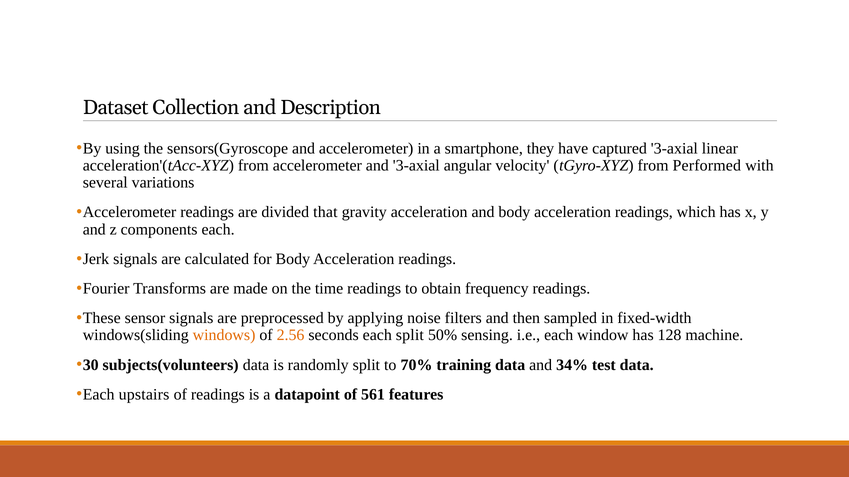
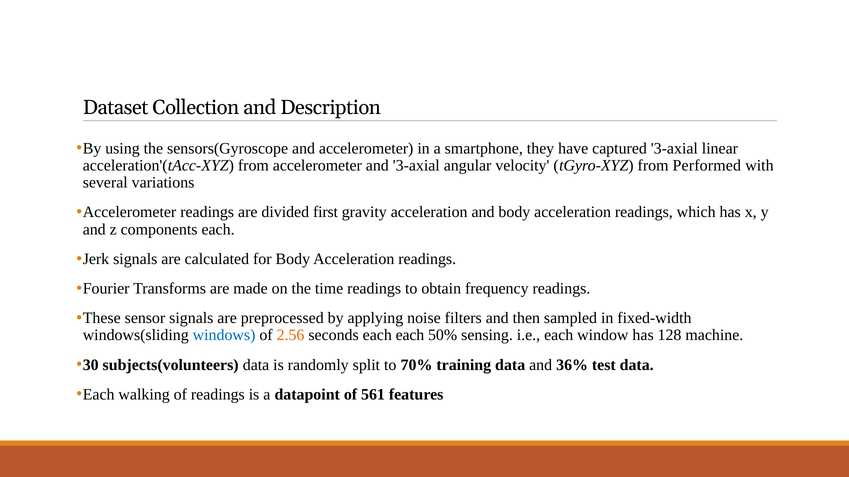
that: that -> first (326, 212)
windows colour: orange -> blue (224, 336)
each split: split -> each (410, 336)
34%: 34% -> 36% (572, 365)
upstairs: upstairs -> walking (144, 395)
